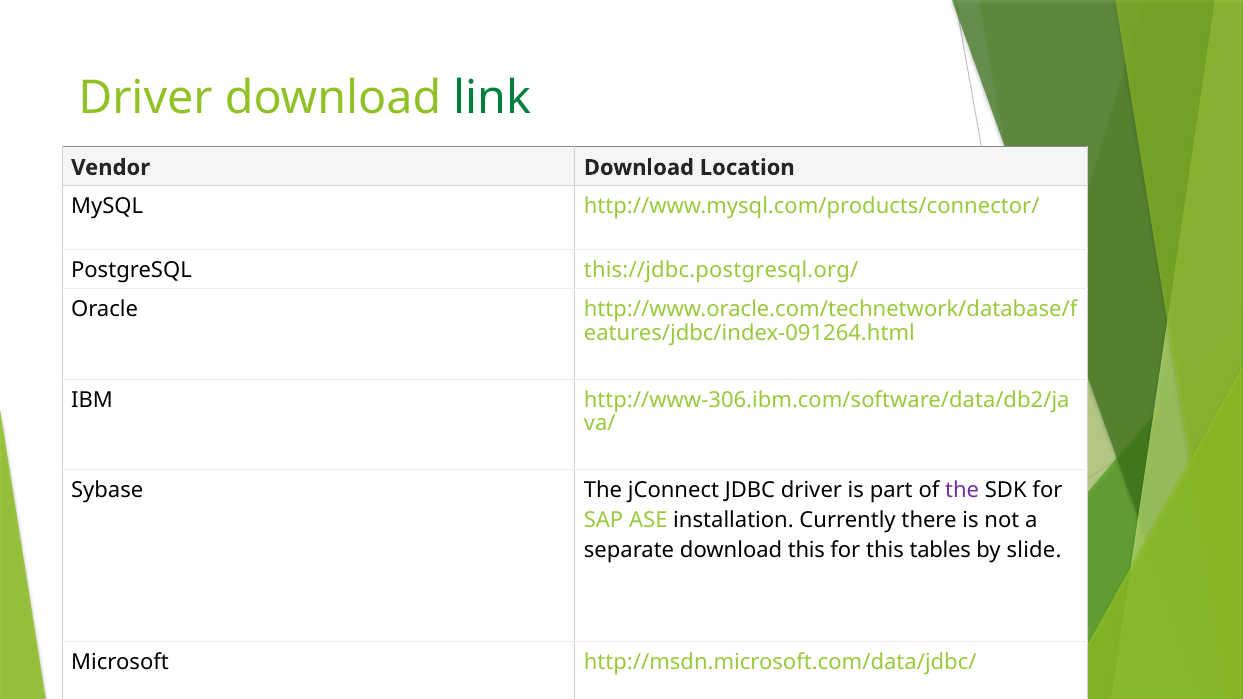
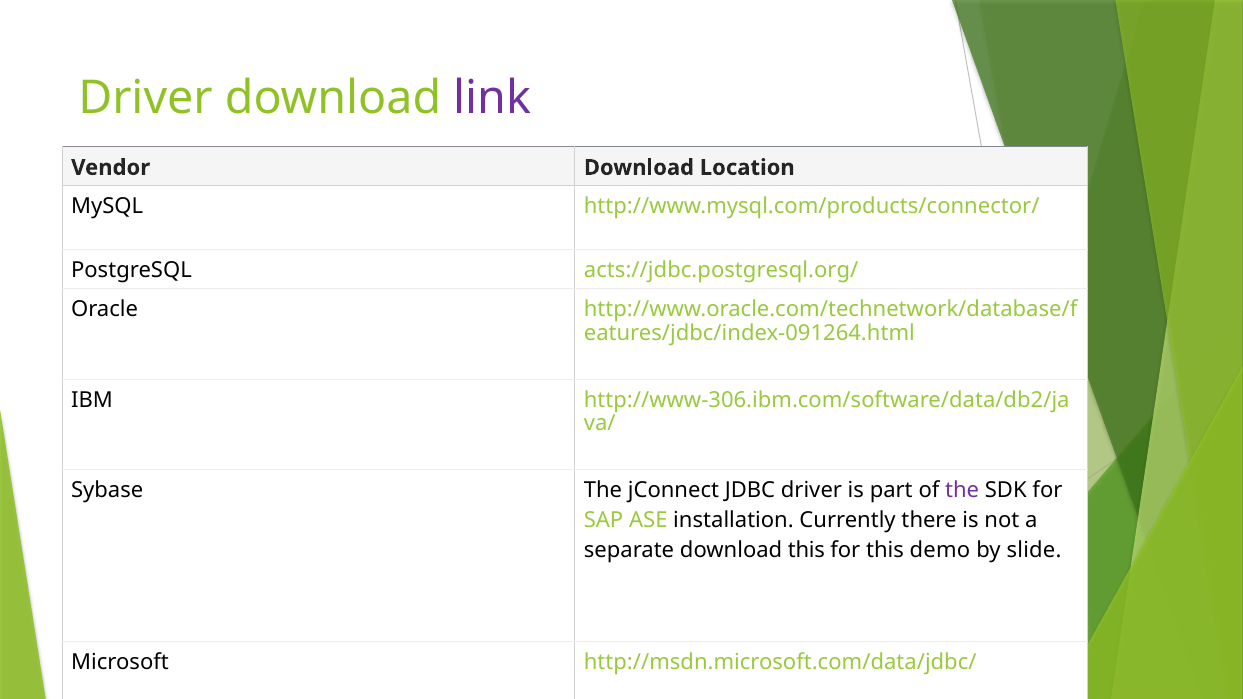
link colour: green -> purple (492, 98)
this://jdbc.postgresql.org/: this://jdbc.postgresql.org/ -> acts://jdbc.postgresql.org/ (721, 270)
tables: tables -> demo (940, 551)
